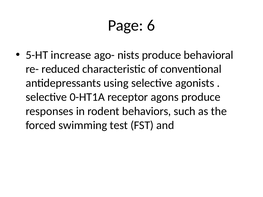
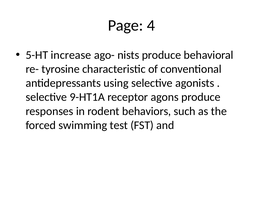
6: 6 -> 4 (151, 25)
reduced: reduced -> tyrosine (61, 69)
0-HT1A: 0-HT1A -> 9-HT1A (87, 97)
